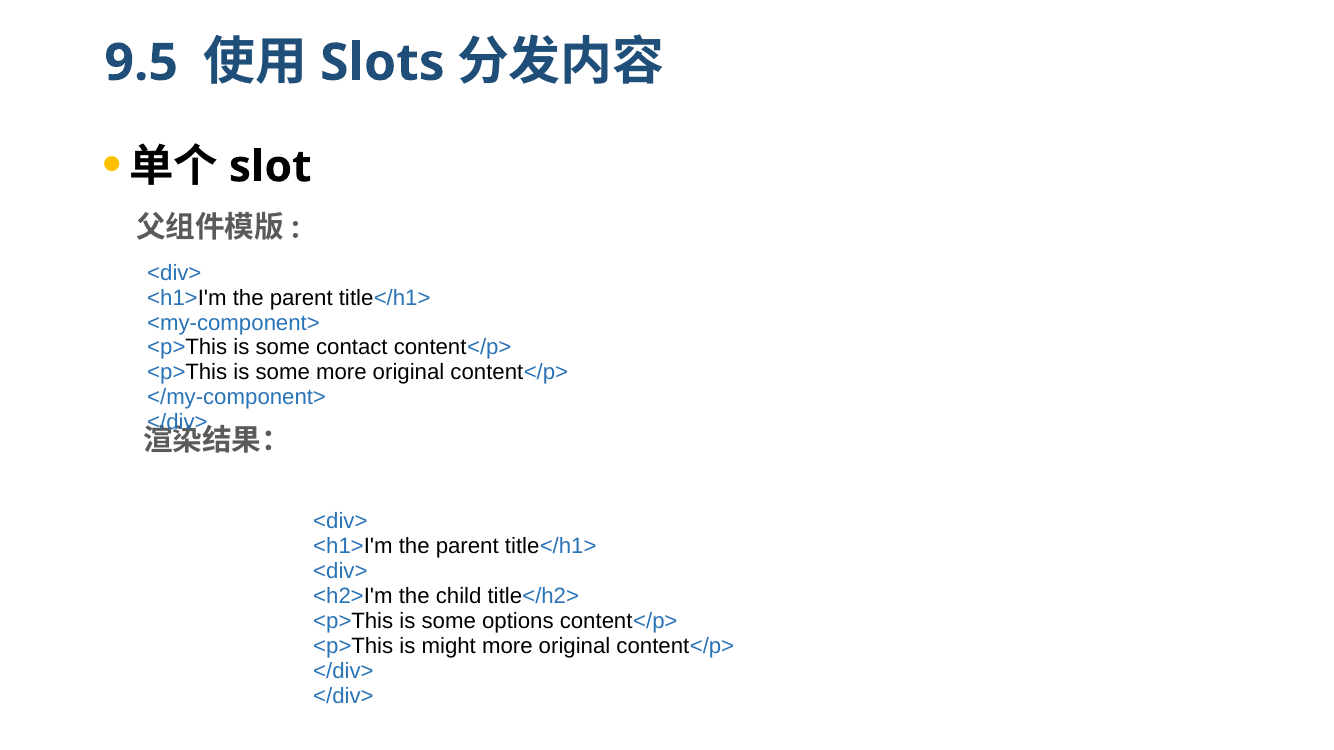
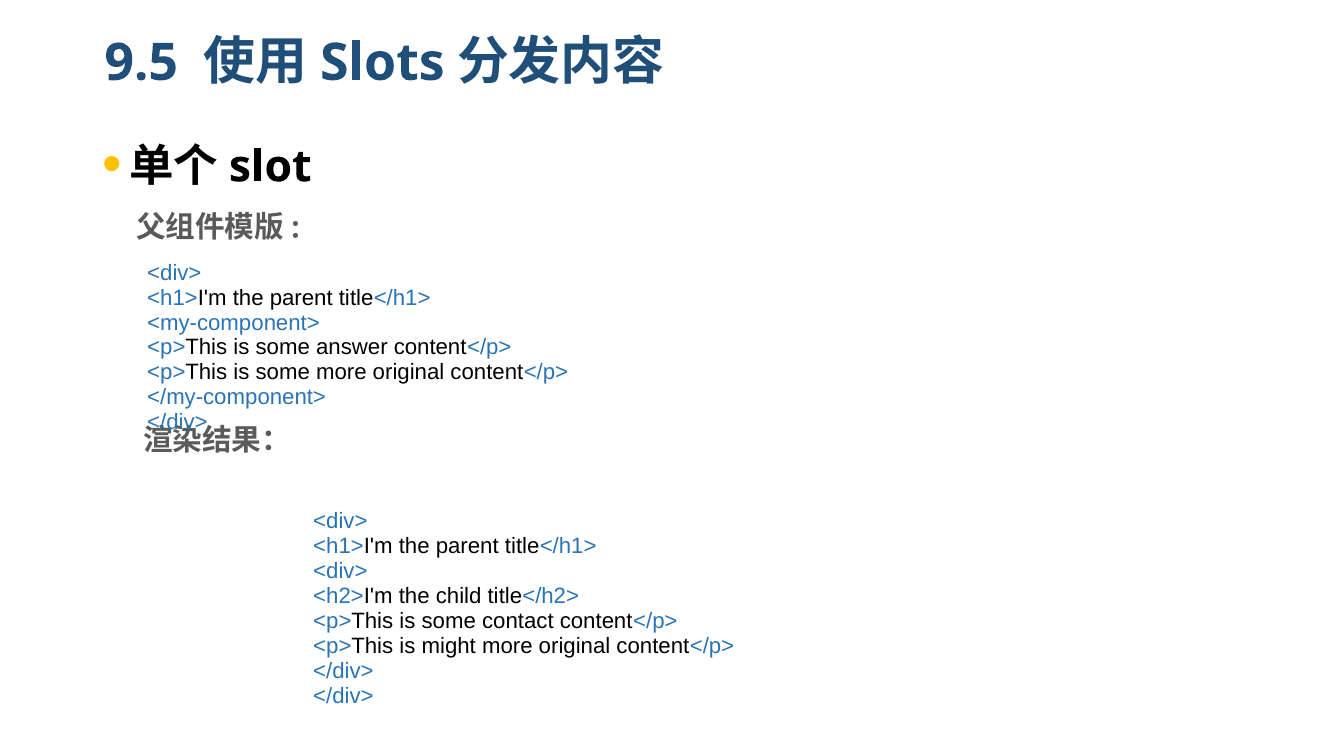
contact: contact -> answer (352, 348)
options: options -> contact (518, 621)
